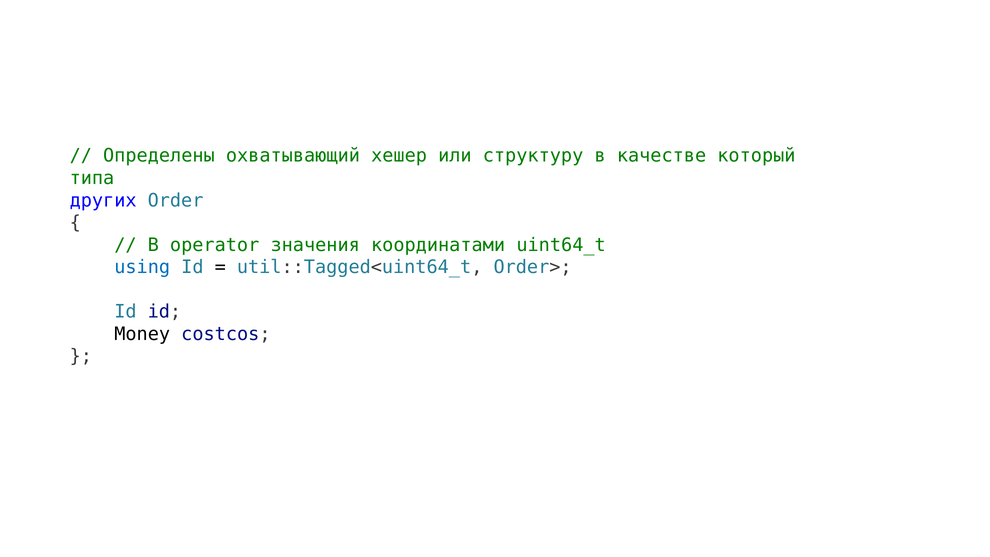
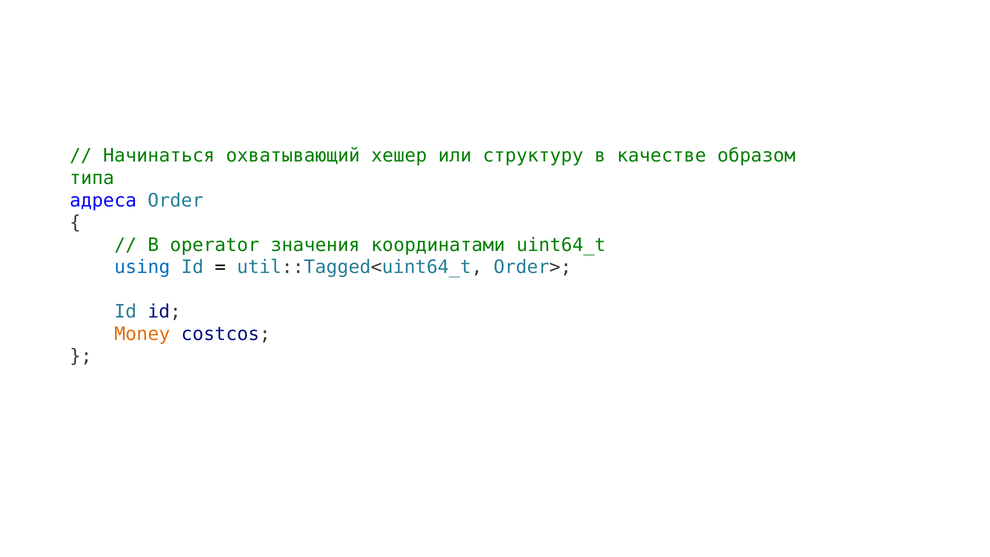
Определены: Определены -> Начинаться (159, 156)
который: который -> образом (756, 156)
других: других -> адреса (103, 200)
Money colour: black -> orange (142, 334)
